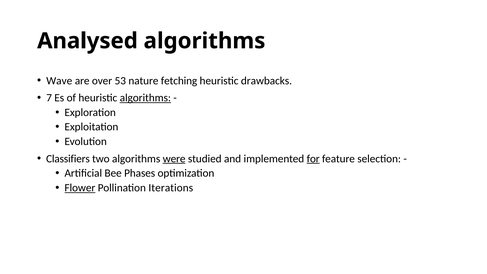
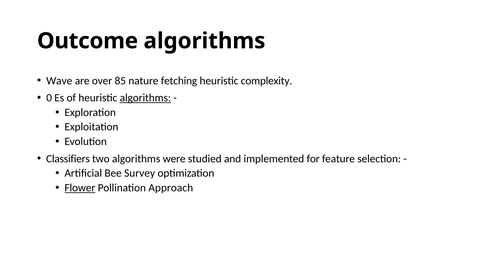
Analysed: Analysed -> Outcome (88, 41)
53: 53 -> 85 (120, 81)
drawbacks: drawbacks -> complexity (267, 81)
7: 7 -> 0 (49, 98)
were underline: present -> none (174, 159)
for underline: present -> none (313, 159)
Phases: Phases -> Survey (140, 173)
Iterations: Iterations -> Approach (171, 188)
